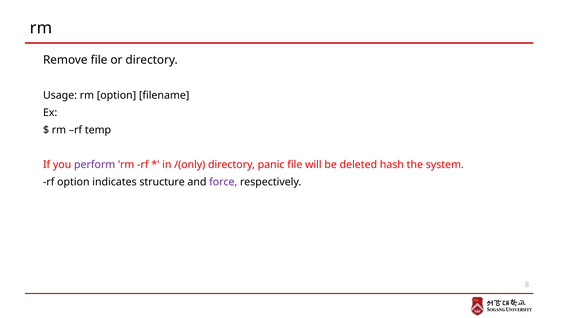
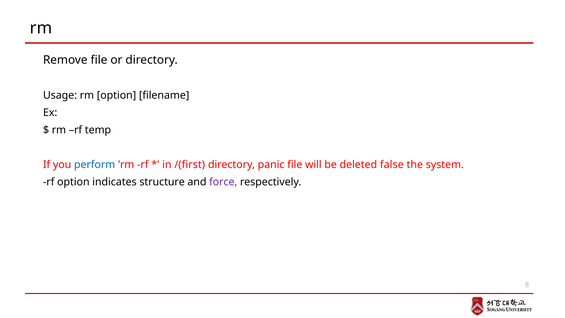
perform colour: purple -> blue (95, 165)
/(only: /(only -> /(first (190, 165)
hash: hash -> false (392, 165)
